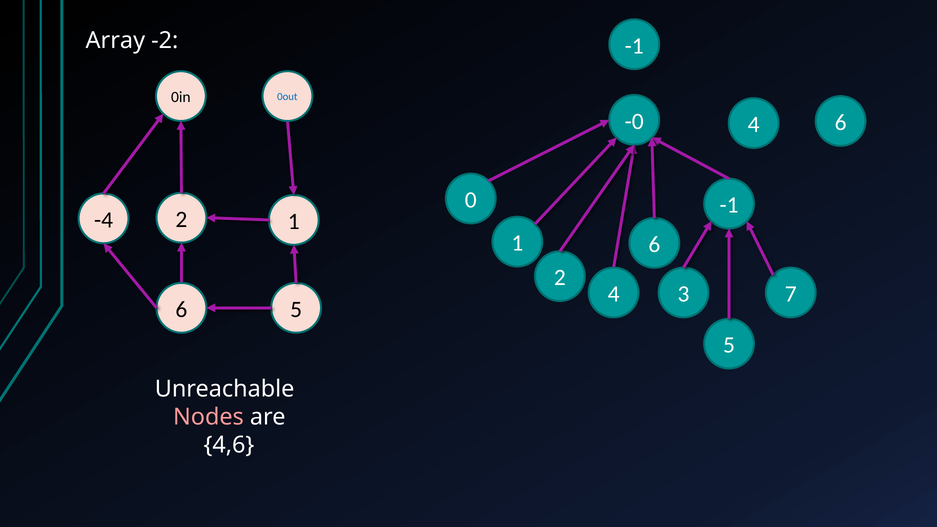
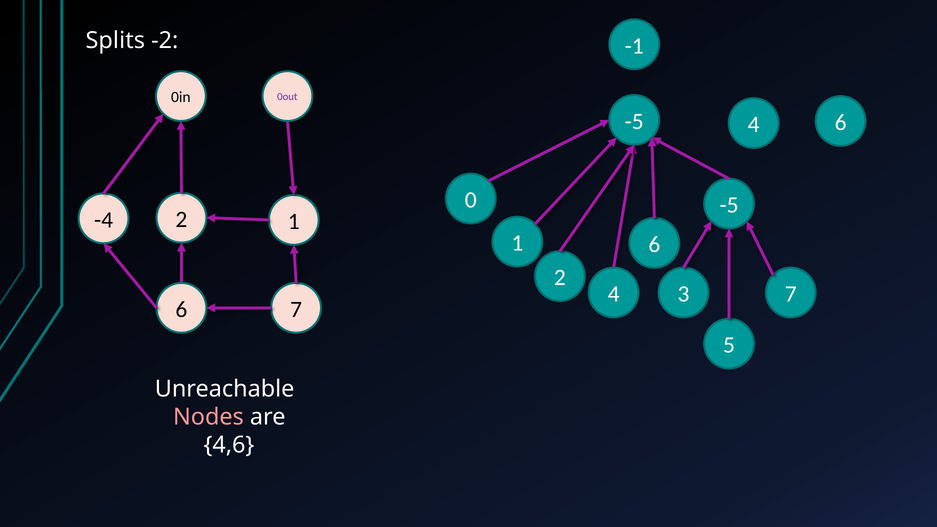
Array: Array -> Splits (115, 41)
0out colour: blue -> purple (287, 97)
-0: -0 -> -5 (634, 122)
0 -1: -1 -> -5 (729, 205)
6 5: 5 -> 7 (296, 310)
